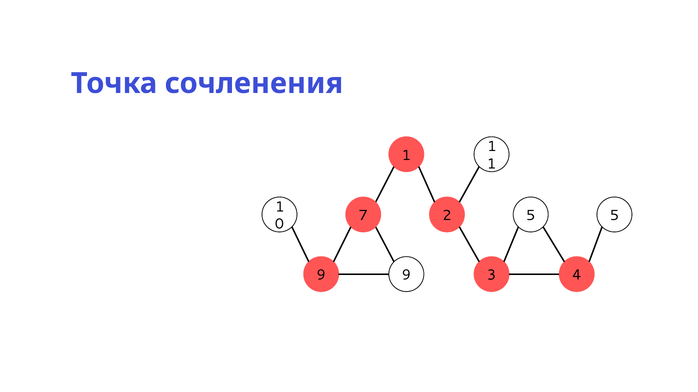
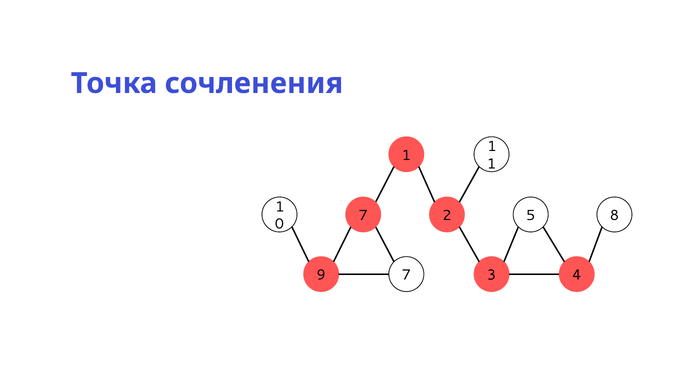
5 5: 5 -> 8 (614, 216)
9 9: 9 -> 7 (406, 276)
